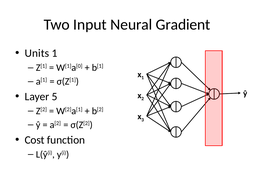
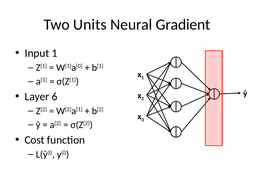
Input: Input -> Units (90, 25)
Units: Units -> Input (37, 53)
5: 5 -> 6 (55, 97)
